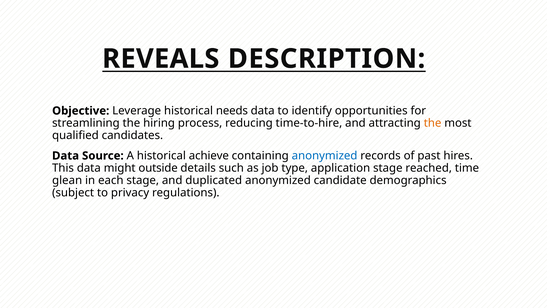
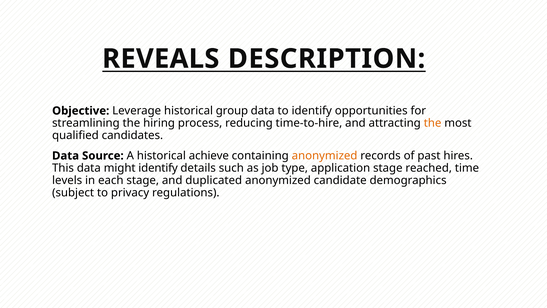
needs: needs -> group (232, 111)
anonymized colour: blue -> orange (325, 156)
might outside: outside -> identify (158, 168)
glean: glean -> levels (67, 180)
